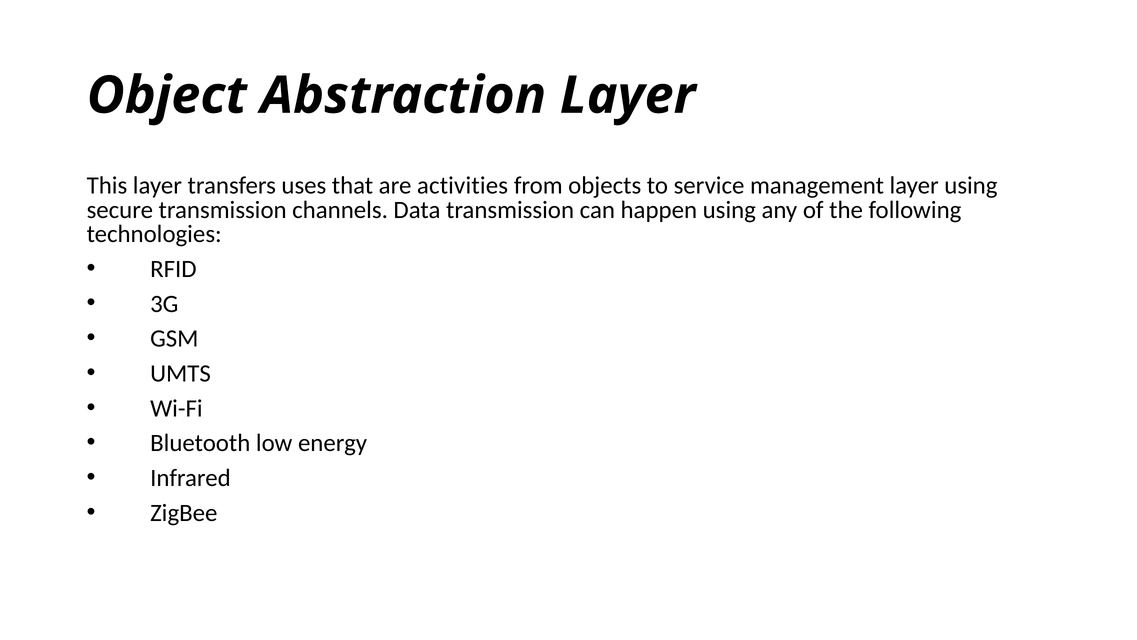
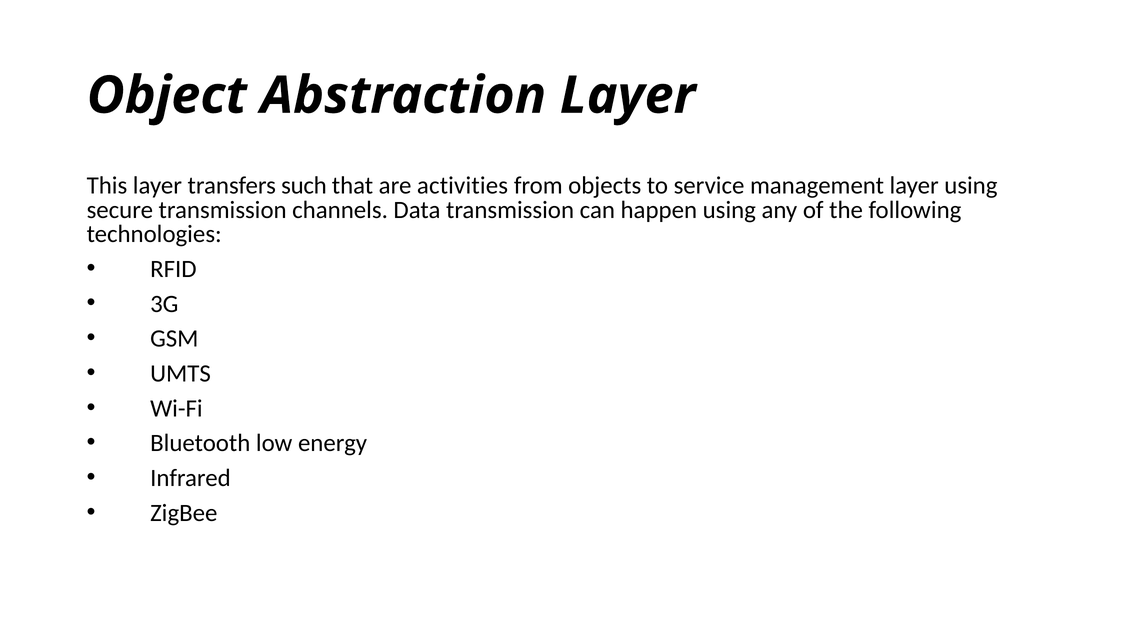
uses: uses -> such (304, 186)
